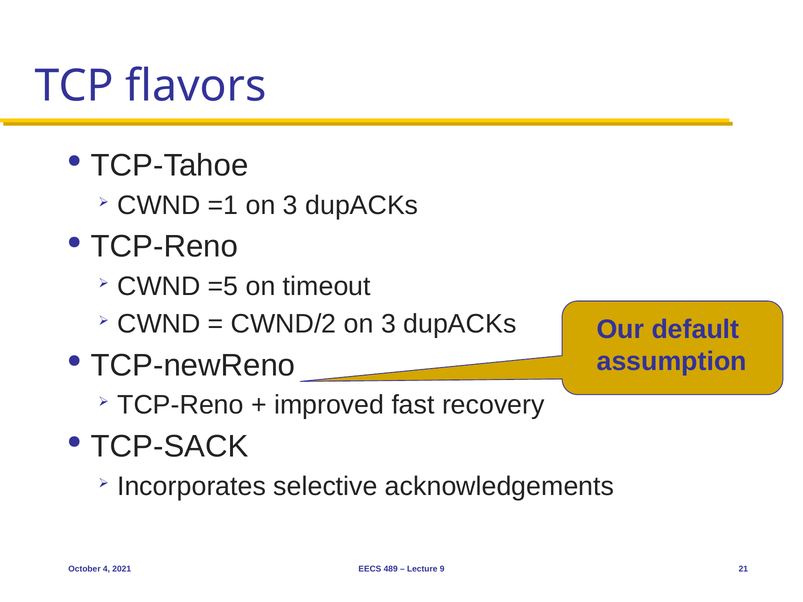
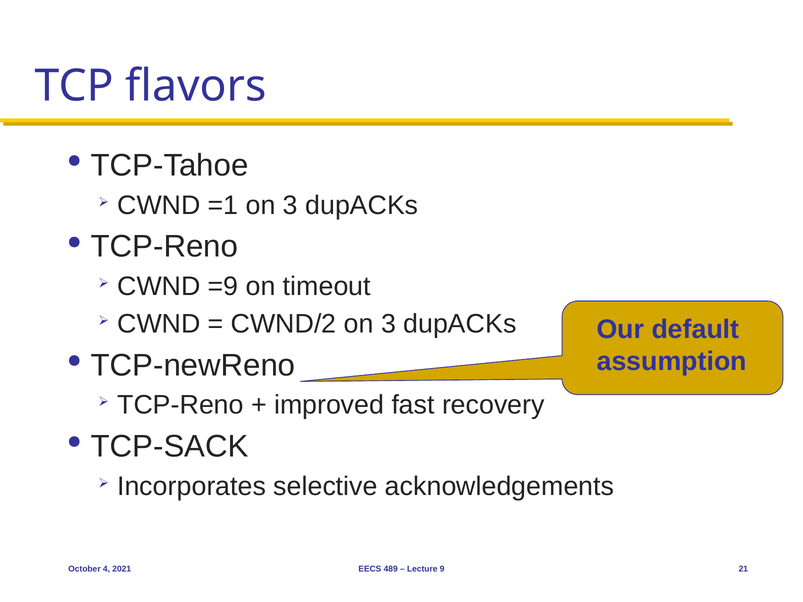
=5: =5 -> =9 (223, 287)
